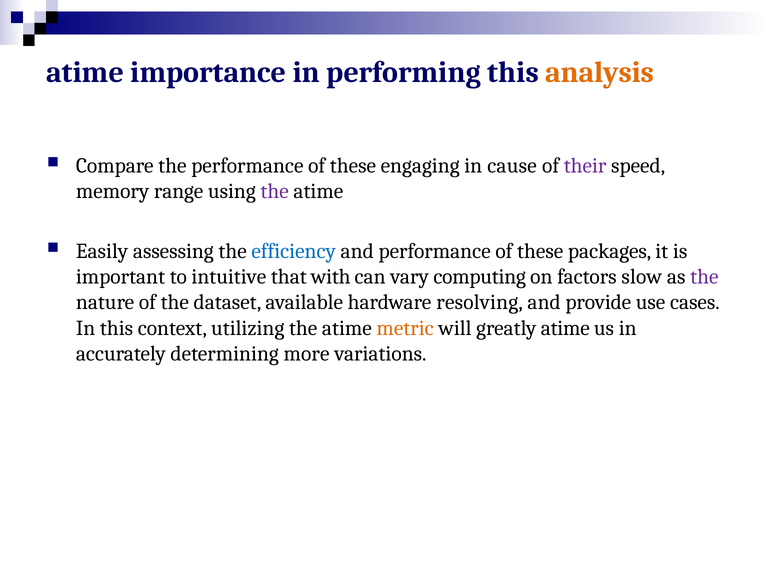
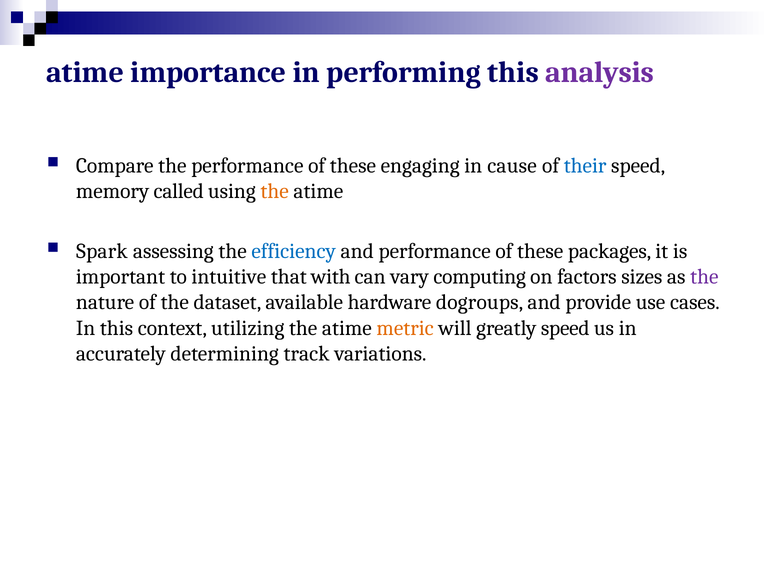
analysis colour: orange -> purple (600, 73)
their colour: purple -> blue (585, 166)
range: range -> called (179, 191)
the colour: purple -> orange (275, 191)
Easily: Easily -> Spark (102, 251)
slow: slow -> sizes (642, 277)
resolving: resolving -> dogroups (480, 303)
greatly atime: atime -> speed (565, 328)
more: more -> track (307, 354)
